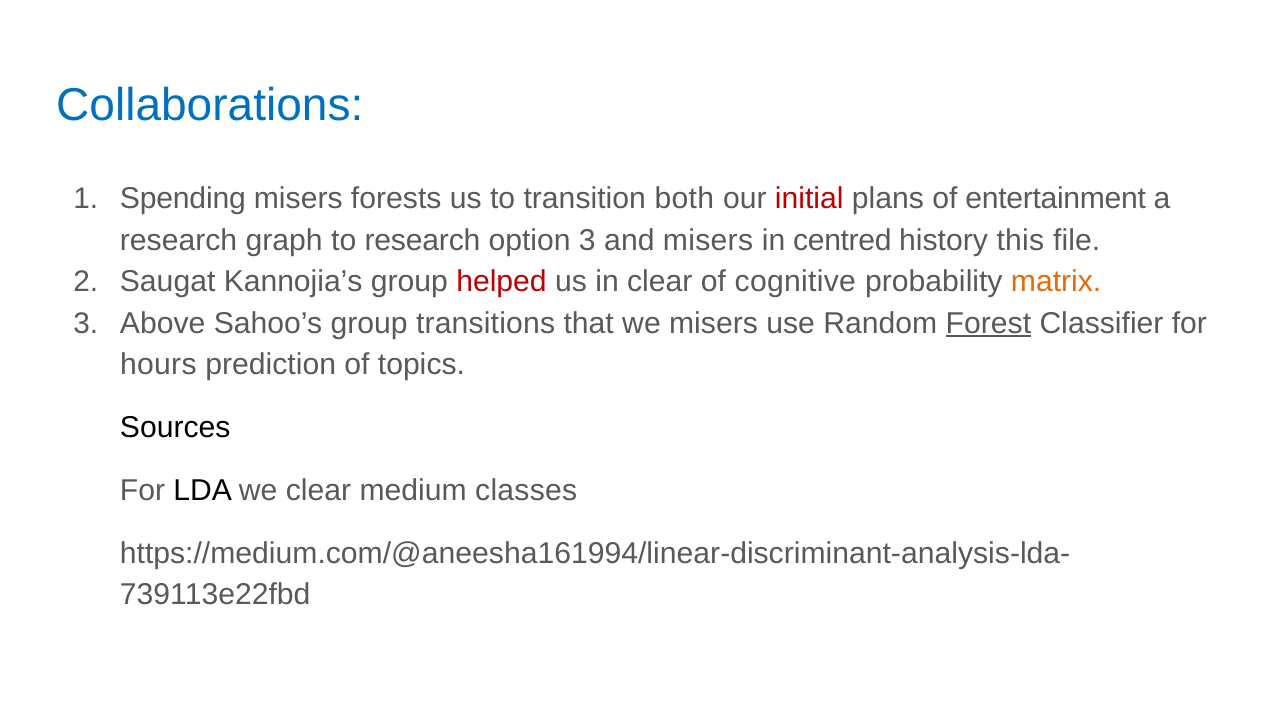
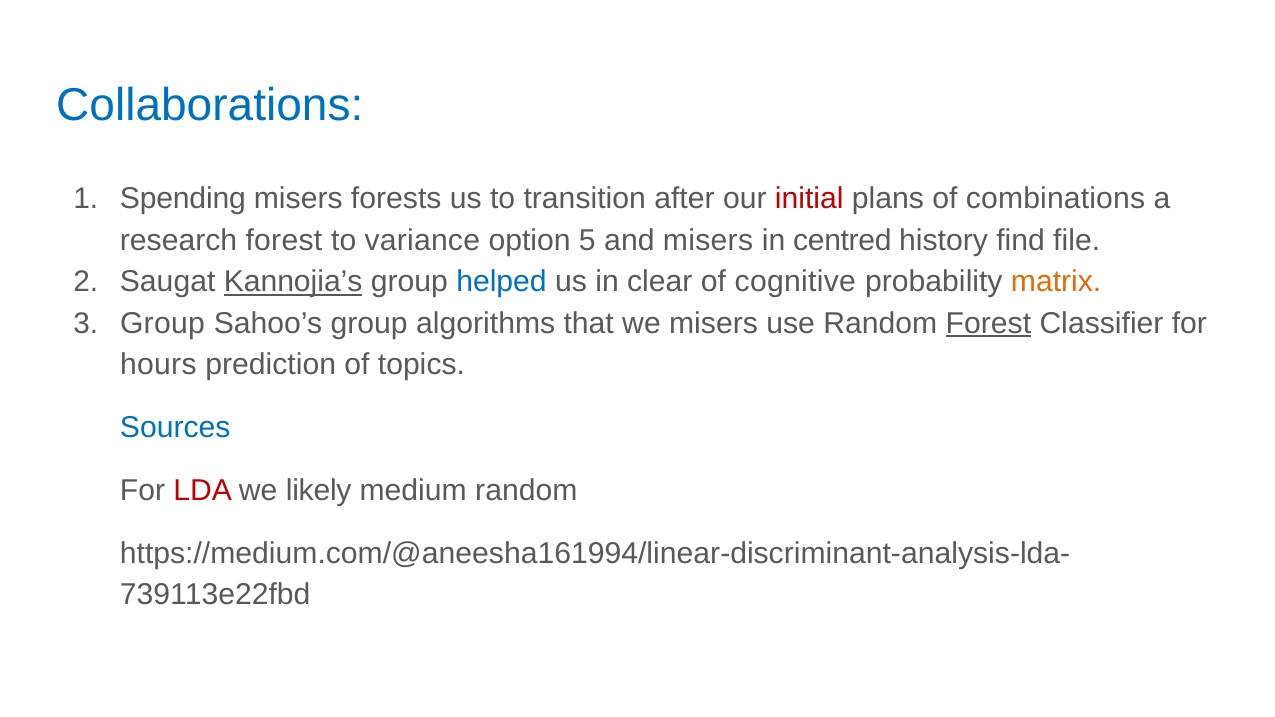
both: both -> after (684, 199)
entertainment: entertainment -> combinations (1055, 199)
research graph: graph -> forest (284, 240)
to research: research -> variance (422, 240)
option 3: 3 -> 5 (587, 240)
this: this -> find (1021, 240)
Kannojia’s underline: none -> present (293, 282)
helped colour: red -> blue (502, 282)
Above: Above -> Group (162, 324)
transitions: transitions -> algorithms (486, 324)
Sources colour: black -> blue (175, 428)
LDA colour: black -> red (203, 491)
we clear: clear -> likely (319, 491)
medium classes: classes -> random (526, 491)
